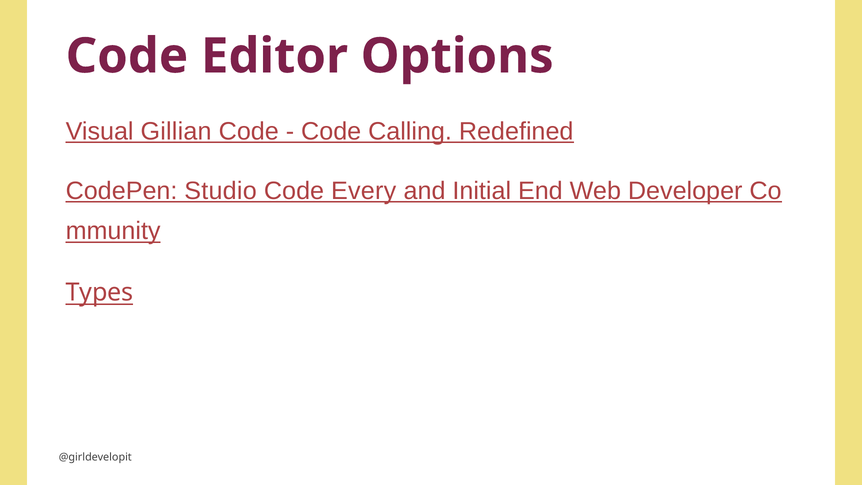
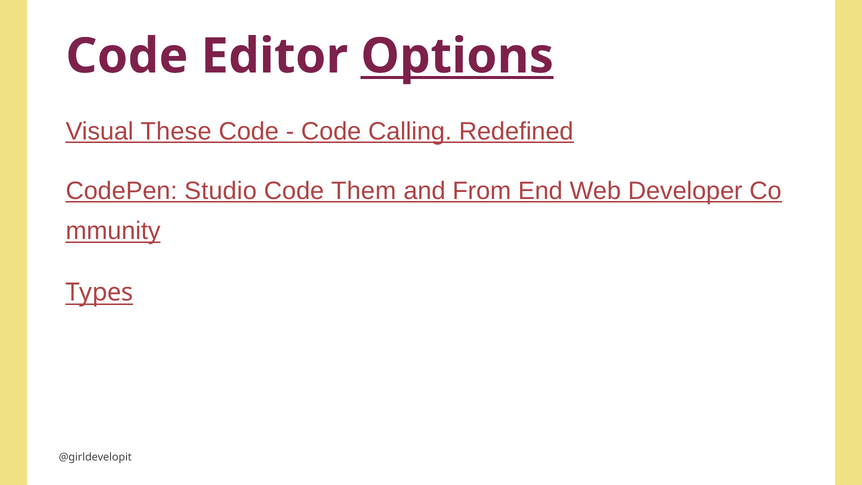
Options underline: none -> present (457, 56)
Gillian: Gillian -> These (176, 131)
Every: Every -> Them (364, 191)
Initial: Initial -> From (482, 191)
